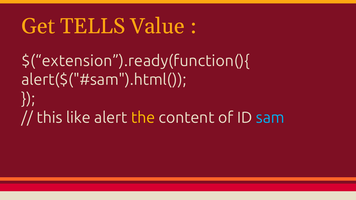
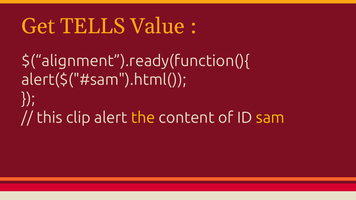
$(“extension”).ready(function(){: $(“extension”).ready(function(){ -> $(“alignment”).ready(function(){ (135, 61)
like: like -> clip (78, 118)
sam colour: light blue -> yellow (270, 118)
